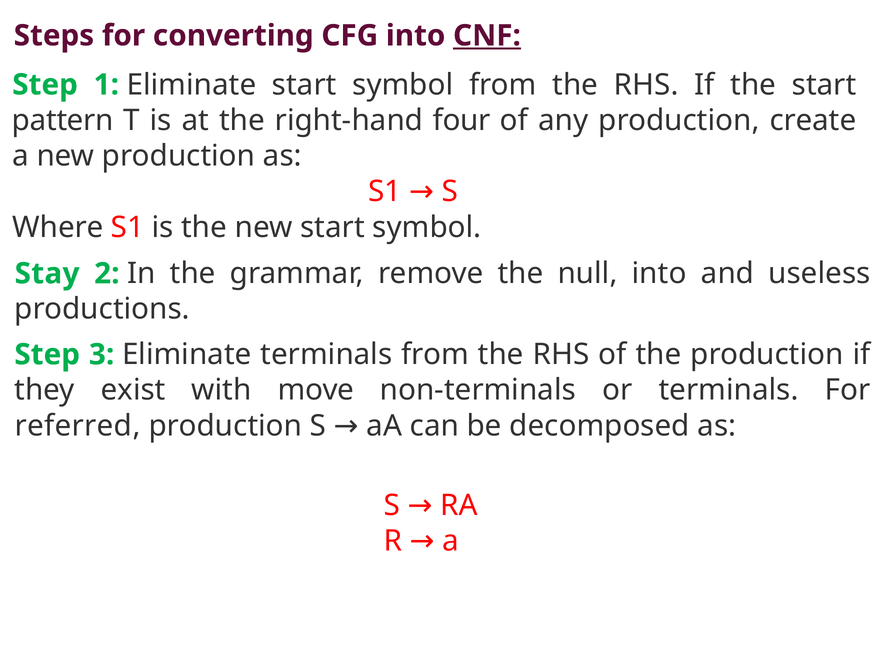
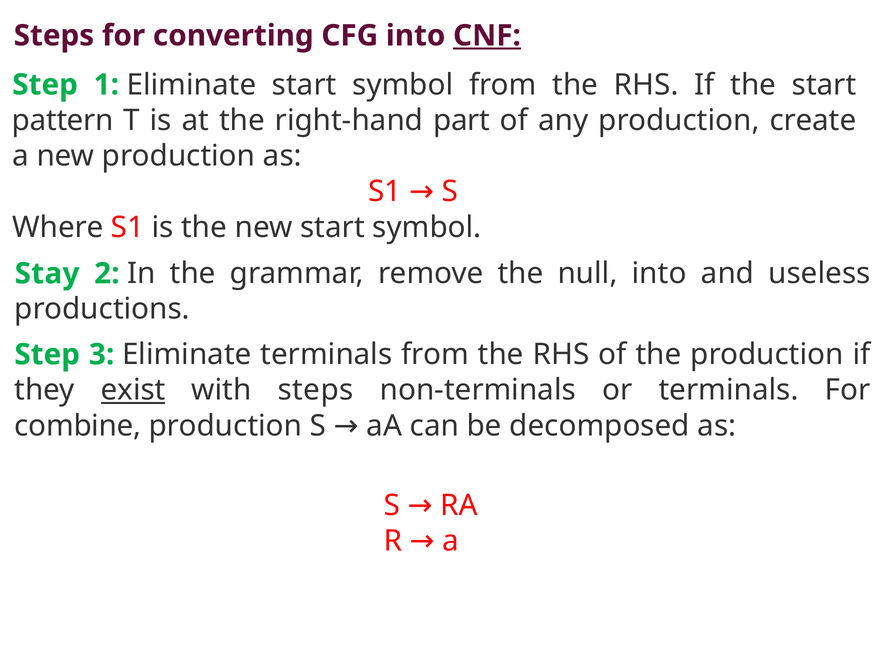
four: four -> part (462, 120)
exist underline: none -> present (133, 390)
with move: move -> steps (316, 390)
referred: referred -> combine (78, 425)
